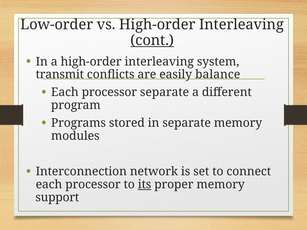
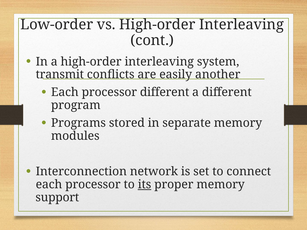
cont underline: present -> none (152, 40)
balance: balance -> another (218, 75)
processor separate: separate -> different (165, 92)
